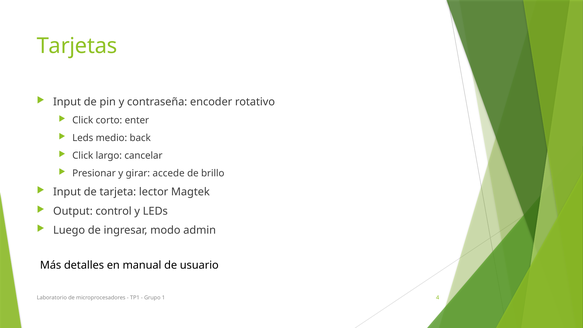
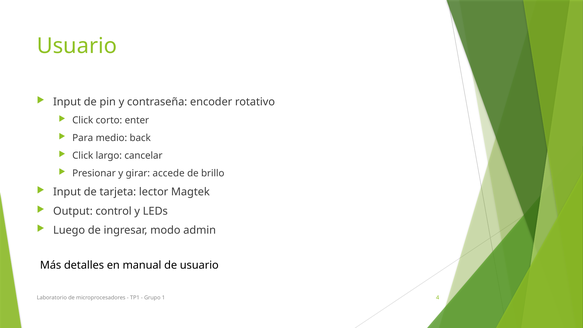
Tarjetas: Tarjetas -> Usuario (77, 46)
Leds: Leds -> Para (83, 138)
